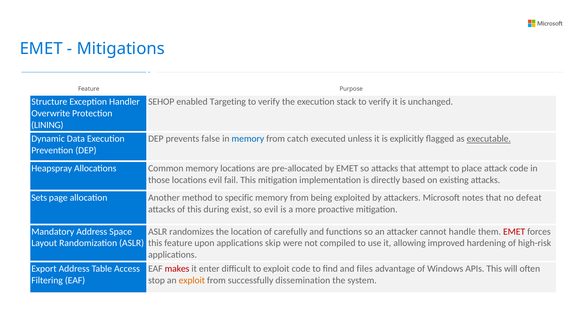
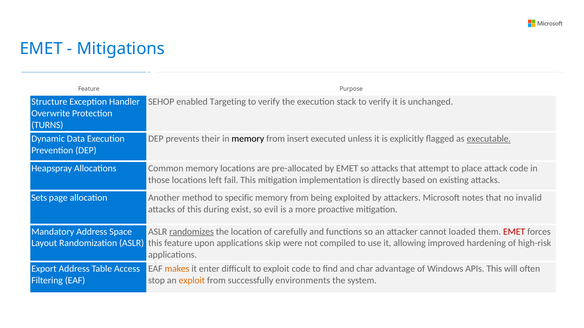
LINING: LINING -> TURNS (47, 125)
false: false -> their (211, 139)
memory colour: blue -> black (248, 139)
catch: catch -> insert (298, 139)
locations evil: evil -> left (215, 180)
defeat: defeat -> invalid (529, 198)
randomizes underline: none -> present (192, 232)
handle: handle -> loaded (462, 232)
makes colour: red -> orange (177, 269)
files: files -> char (365, 269)
dissemination: dissemination -> environments (303, 281)
